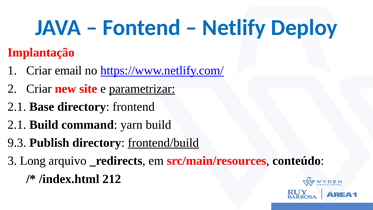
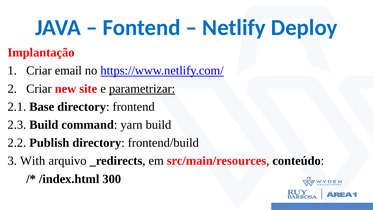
2.1: 2.1 -> 2.3 (17, 125)
9.3: 9.3 -> 2.2 (17, 143)
frontend/build underline: present -> none (163, 143)
Long: Long -> With (33, 161)
212: 212 -> 300 (112, 179)
